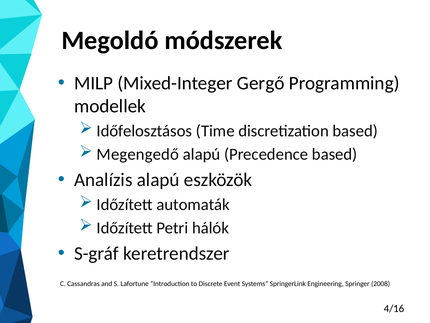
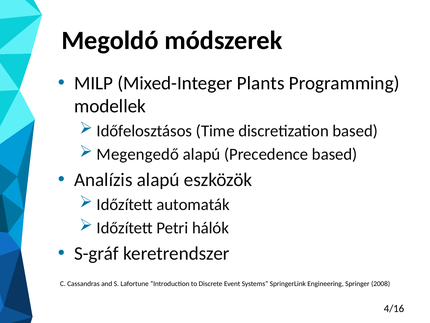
Gergő: Gergő -> Plants (261, 83)
